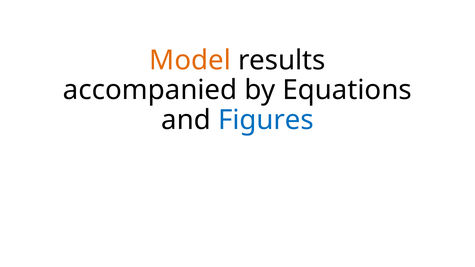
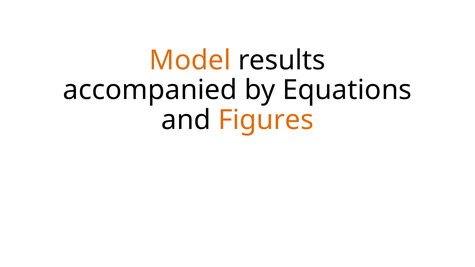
Figures colour: blue -> orange (266, 120)
